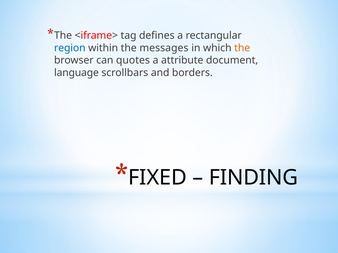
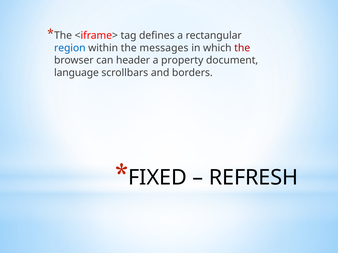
the colour: orange -> red (242, 48)
quotes: quotes -> header (133, 60)
attribute: attribute -> property (182, 60)
FINDING: FINDING -> REFRESH (253, 178)
